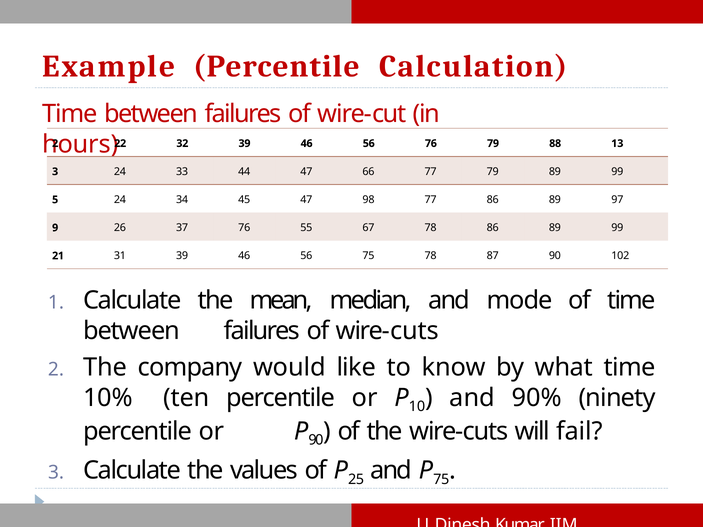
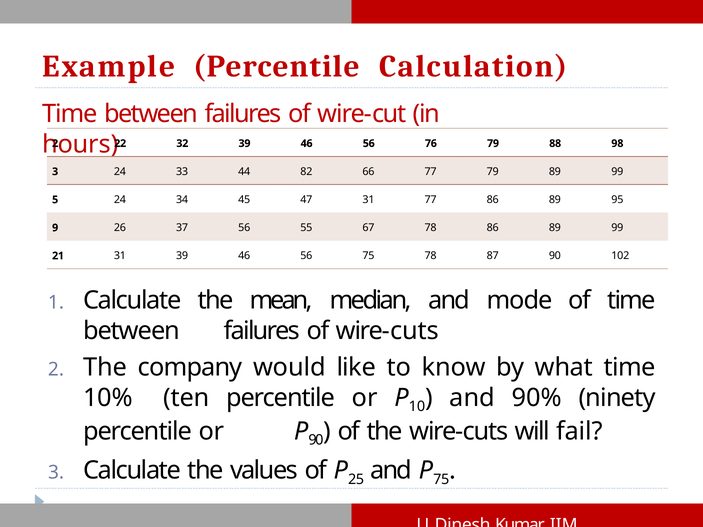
13: 13 -> 98 (617, 144)
44 47: 47 -> 82 (306, 172)
47 98: 98 -> 31 (369, 200)
97: 97 -> 95 (617, 200)
37 76: 76 -> 56 (244, 228)
